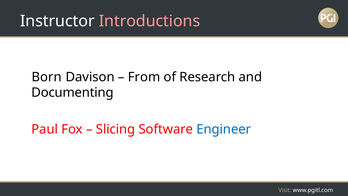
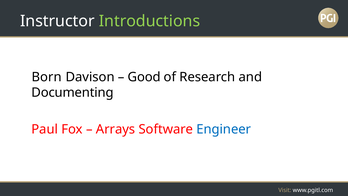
Introductions colour: pink -> light green (150, 21)
From: From -> Good (144, 77)
Slicing: Slicing -> Arrays (116, 129)
